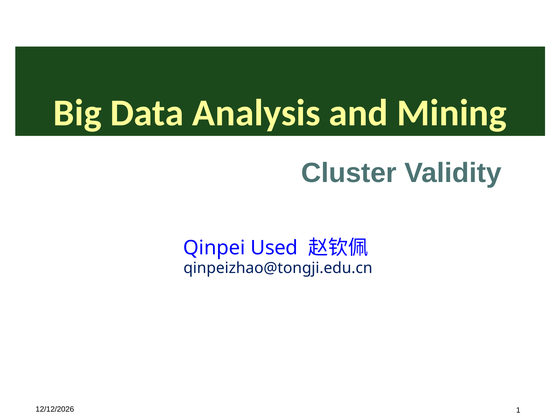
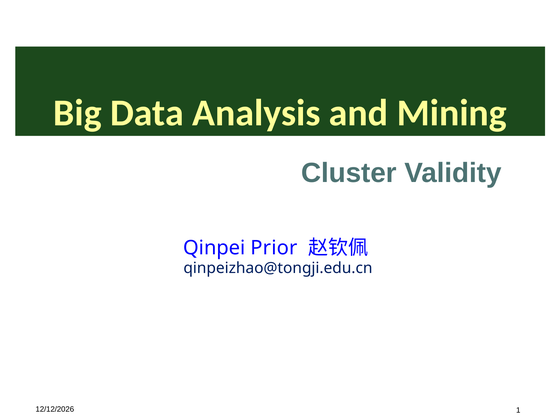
Used: Used -> Prior (274, 248)
